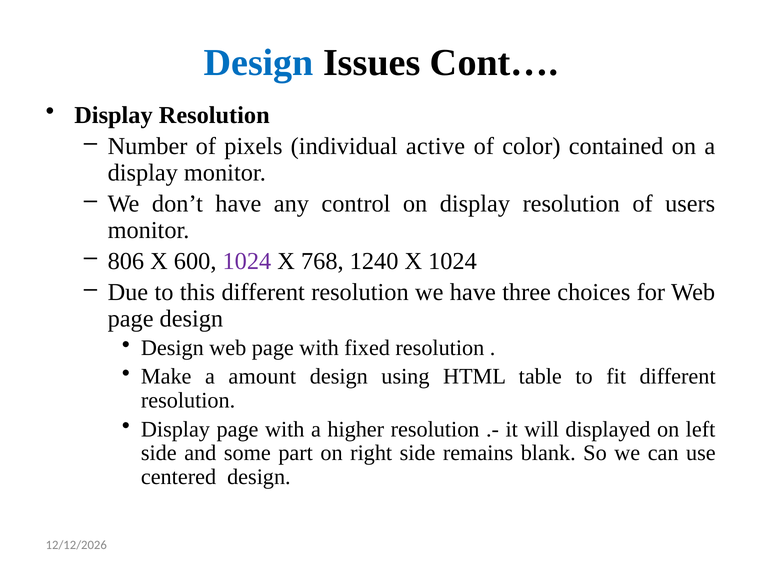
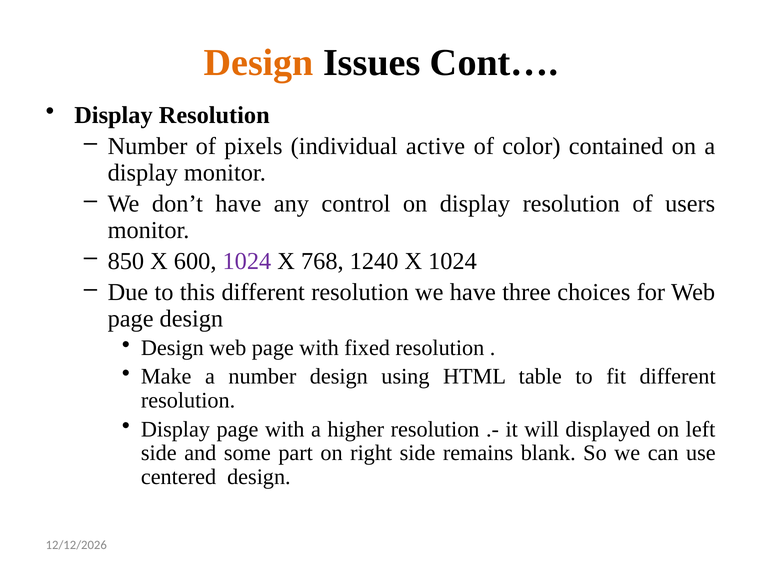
Design colour: blue -> orange (259, 63)
806: 806 -> 850 (126, 262)
a amount: amount -> number (262, 377)
